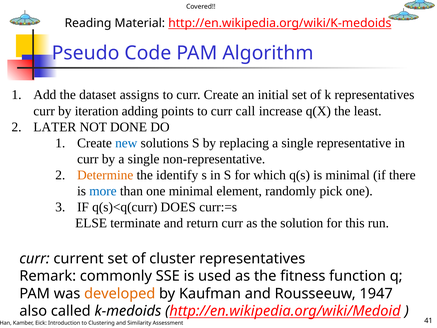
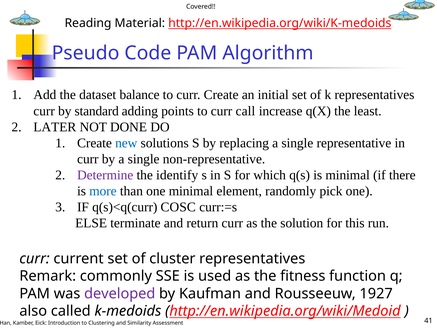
assigns: assigns -> balance (140, 95)
iteration: iteration -> standard (97, 111)
Determine colour: orange -> purple (105, 175)
DOES: DOES -> COSC (178, 207)
developed colour: orange -> purple (120, 293)
1947: 1947 -> 1927 (376, 293)
